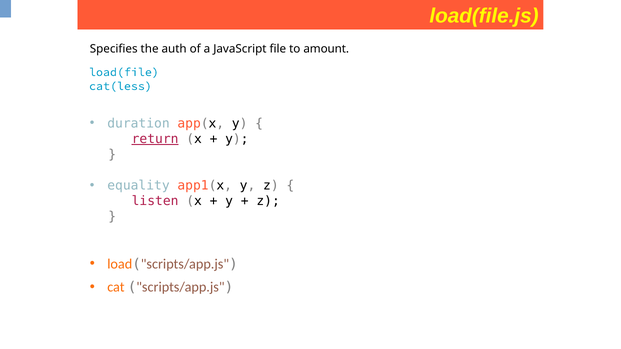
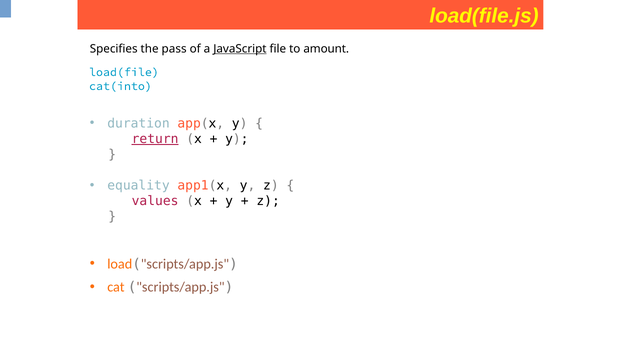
auth: auth -> pass (174, 49)
JavaScript underline: none -> present (240, 49)
cat(less: cat(less -> cat(into (120, 86)
listen: listen -> values (155, 201)
